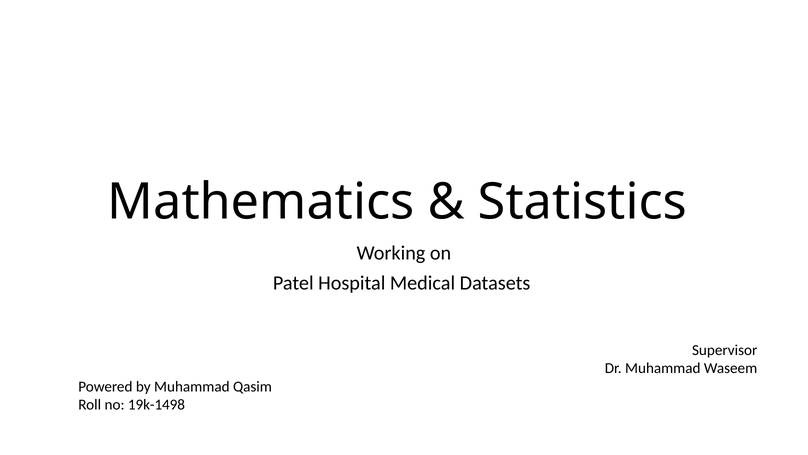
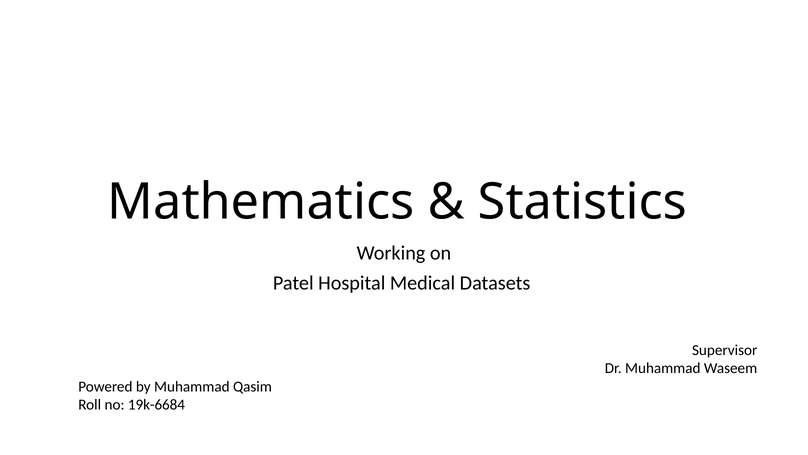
19k-1498: 19k-1498 -> 19k-6684 (156, 404)
